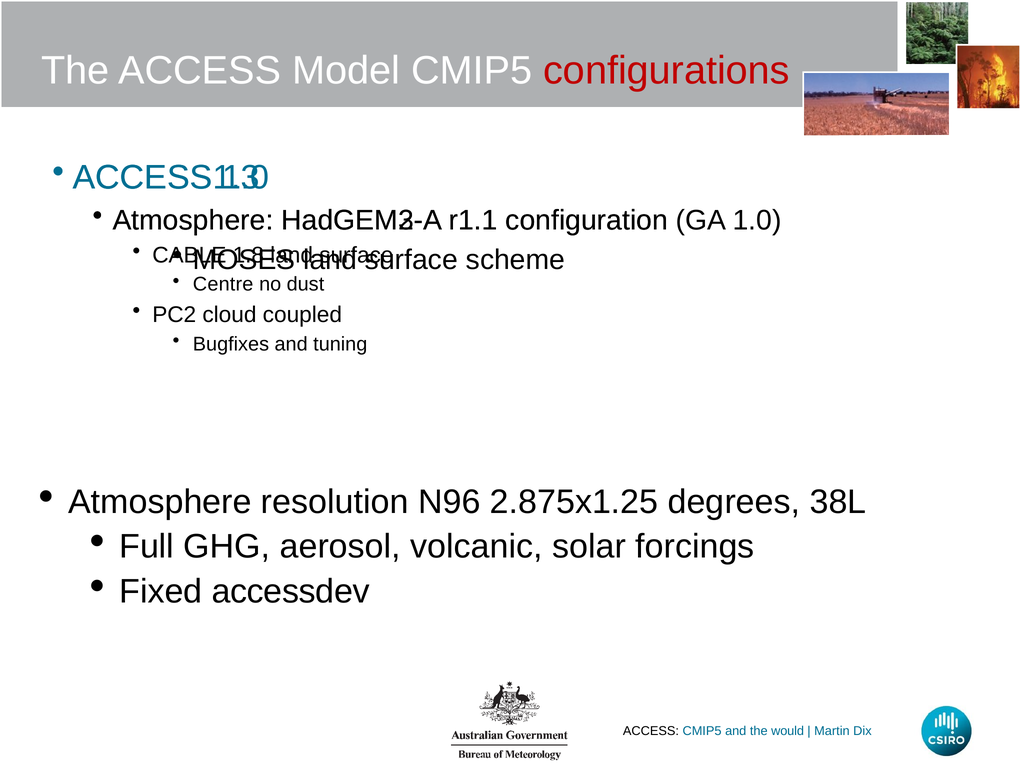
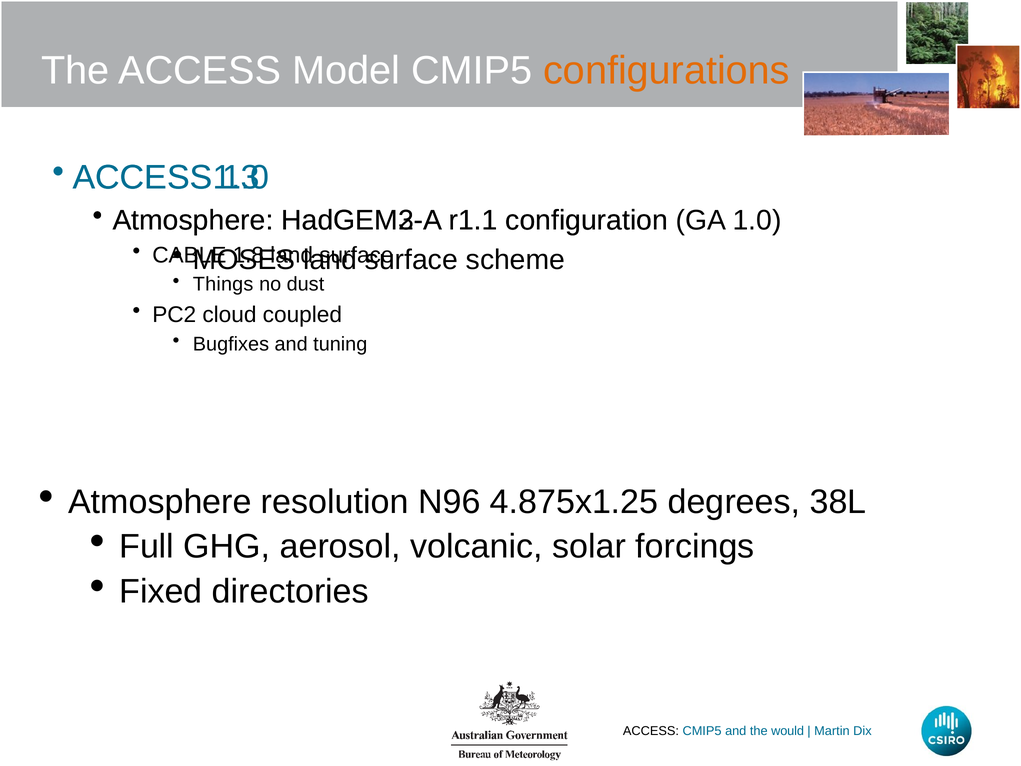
configurations colour: red -> orange (666, 71)
Centre: Centre -> Things (223, 284)
2.875x1.25: 2.875x1.25 -> 4.875x1.25 (574, 502)
accessdev: accessdev -> directories (290, 591)
